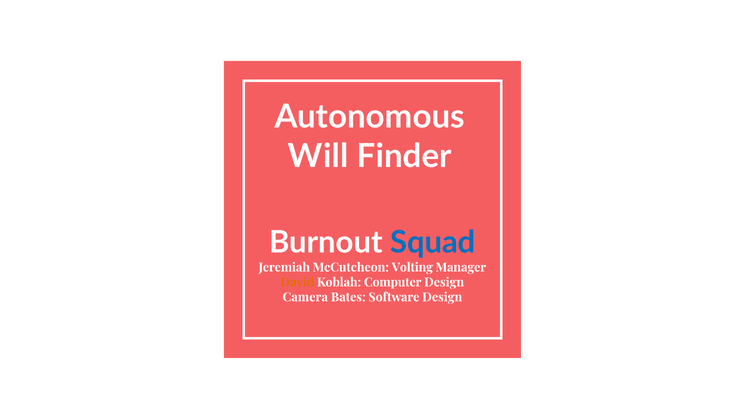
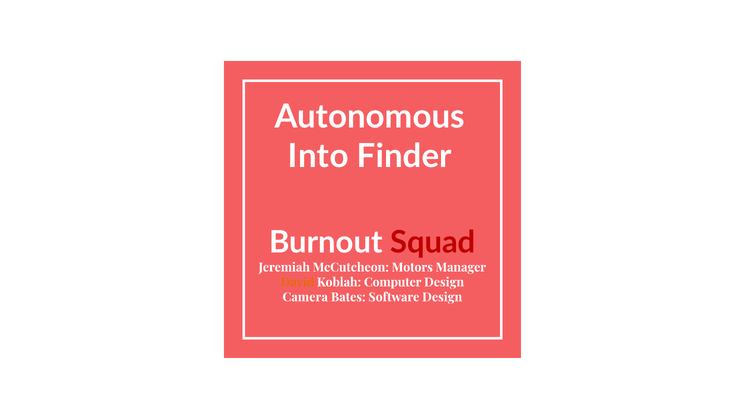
Will: Will -> Into (318, 156)
Squad colour: blue -> red (433, 243)
Volting: Volting -> Motors (412, 267)
